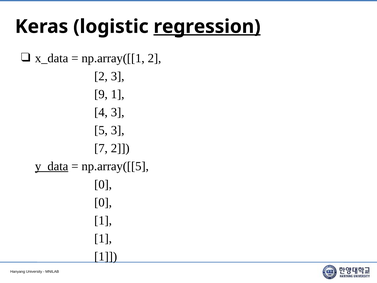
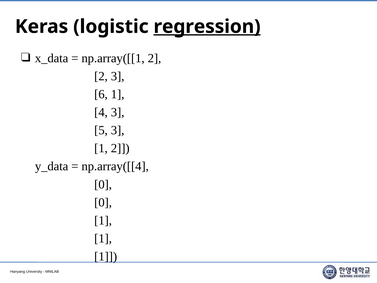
9: 9 -> 6 (101, 94)
7: 7 -> 1 (101, 148)
y_data underline: present -> none (52, 166)
np.array([[5: np.array([[5 -> np.array([[4 (115, 166)
